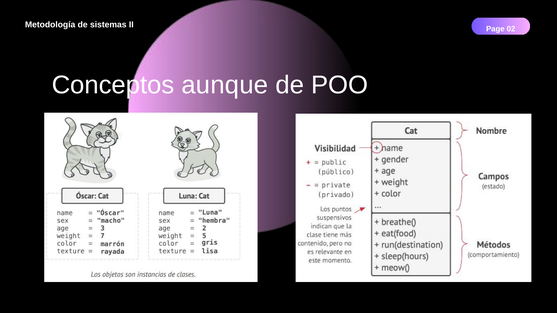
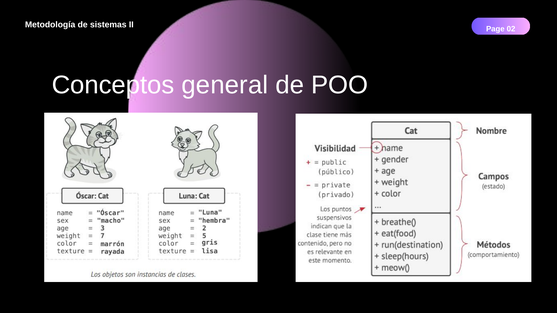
aunque: aunque -> general (225, 85)
